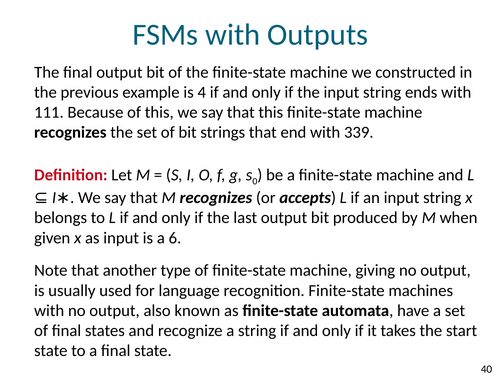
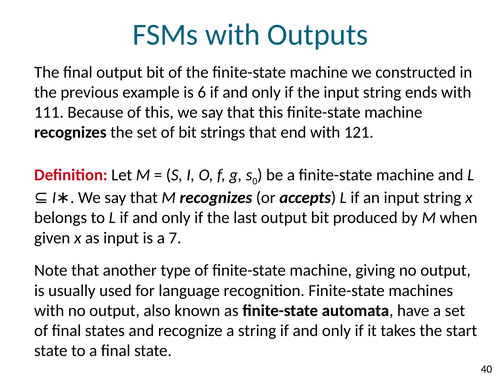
4: 4 -> 6 (202, 92)
339: 339 -> 121 (359, 132)
6: 6 -> 7 (175, 238)
